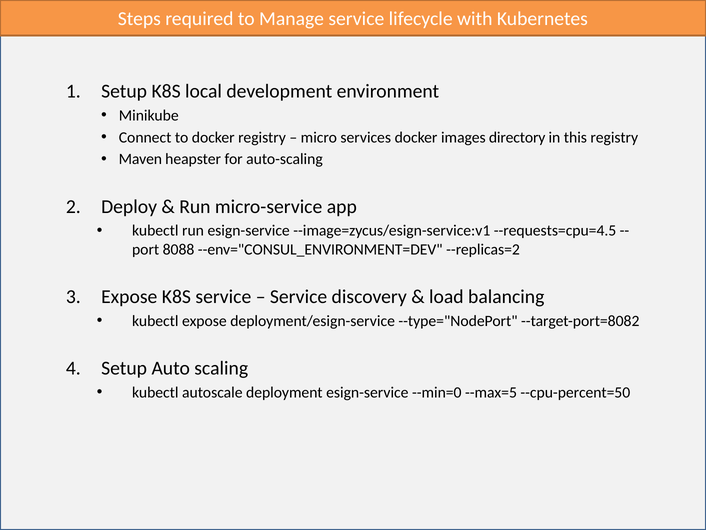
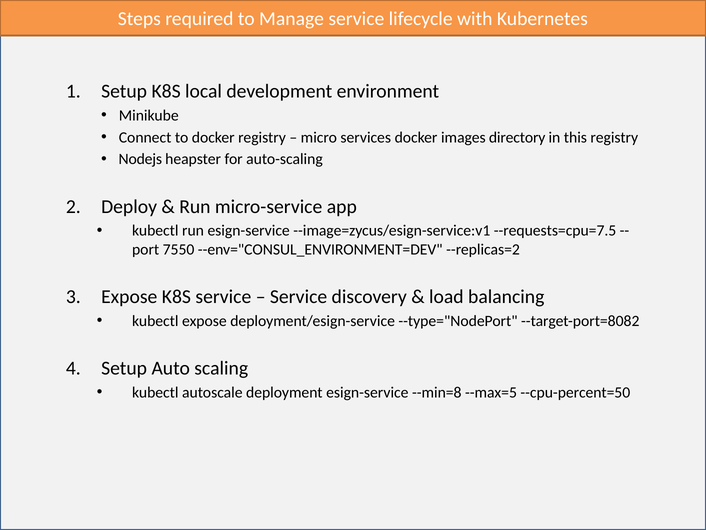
Maven: Maven -> Nodejs (140, 159)
--requests=cpu=4.5: --requests=cpu=4.5 -> --requests=cpu=7.5 (555, 231)
8088: 8088 -> 7550 (179, 249)
--min=0: --min=0 -> --min=8 (437, 392)
